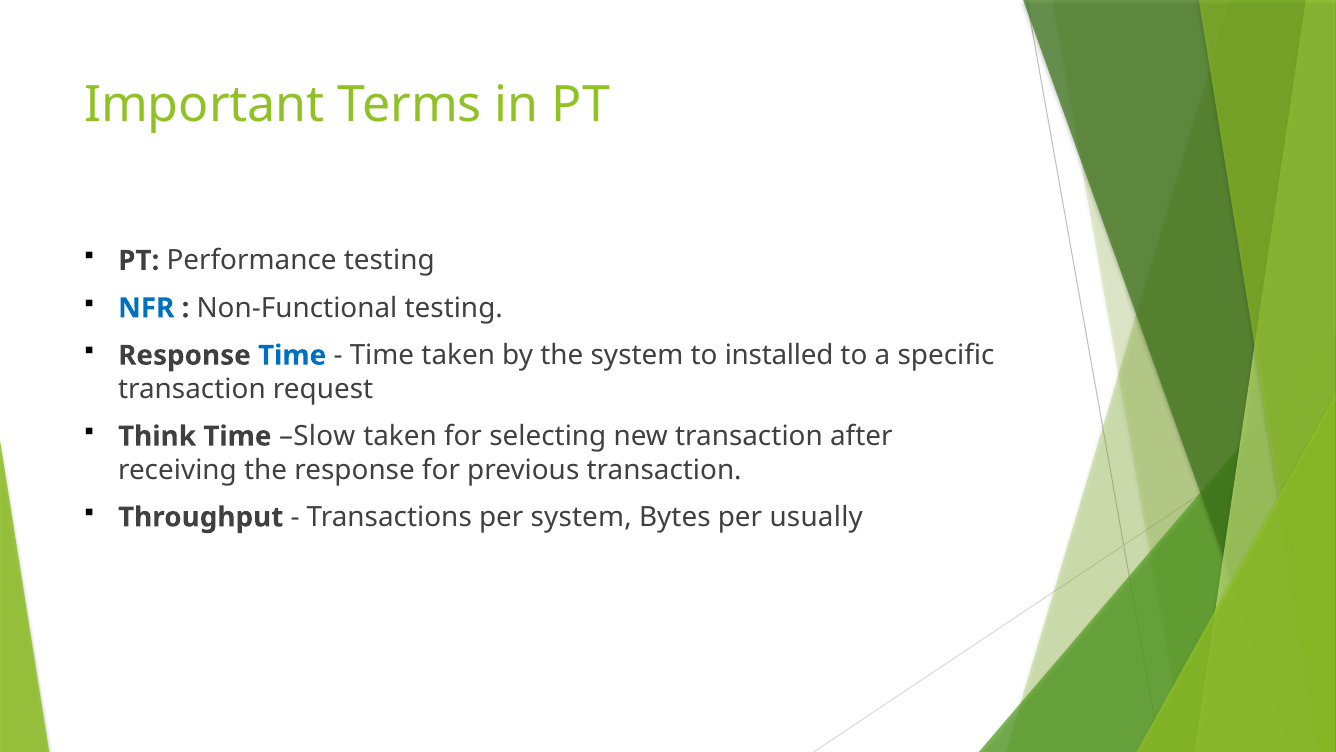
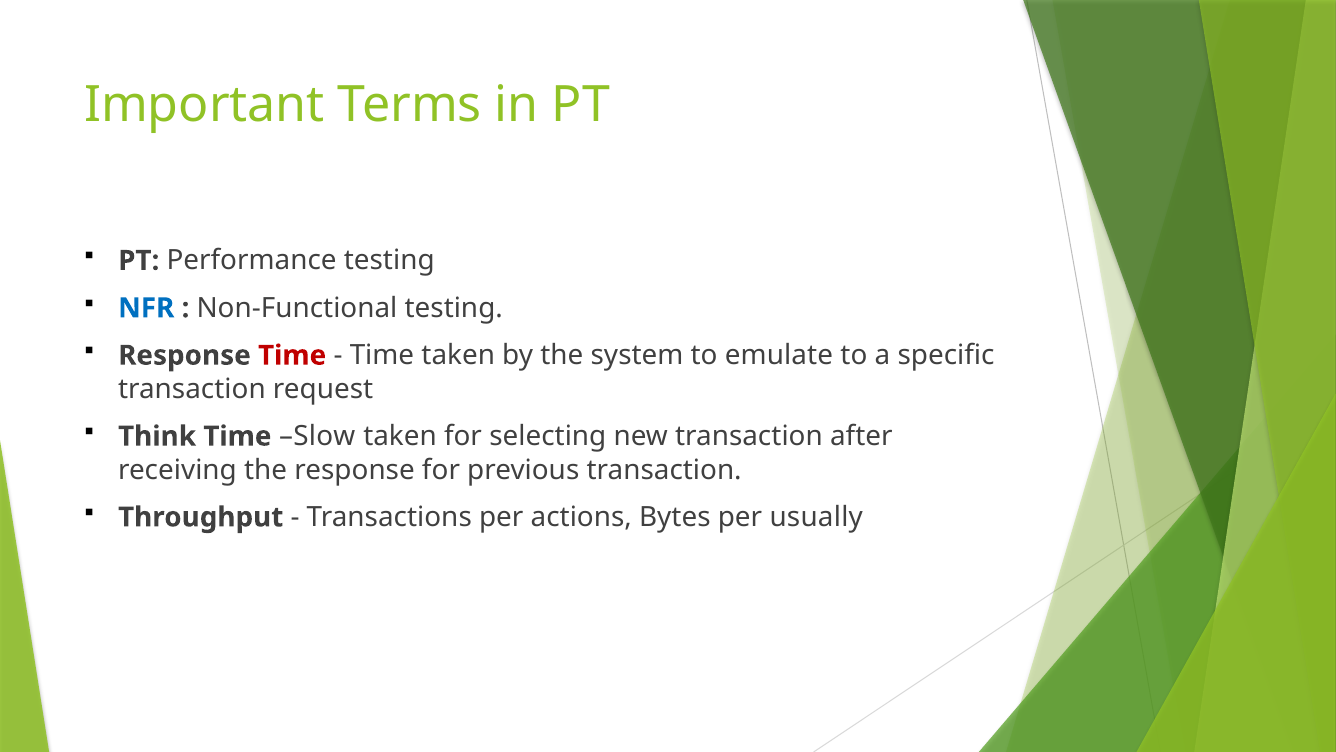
Time colour: blue -> red (292, 355)
installed: installed -> emulate (779, 355)
per system: system -> actions (581, 517)
